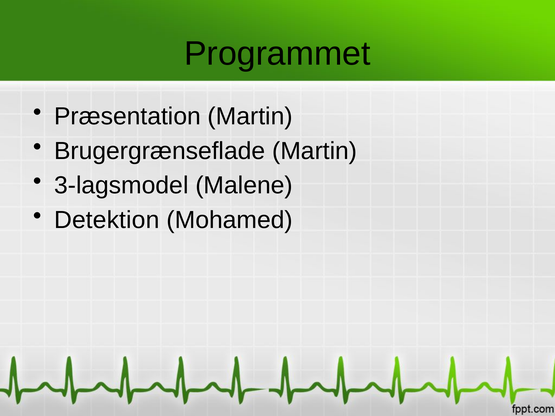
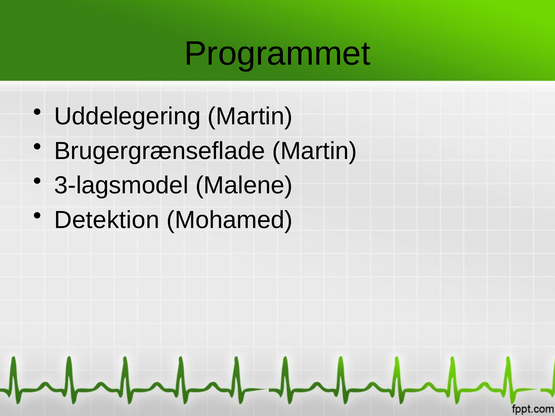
Præsentation: Præsentation -> Uddelegering (127, 116)
